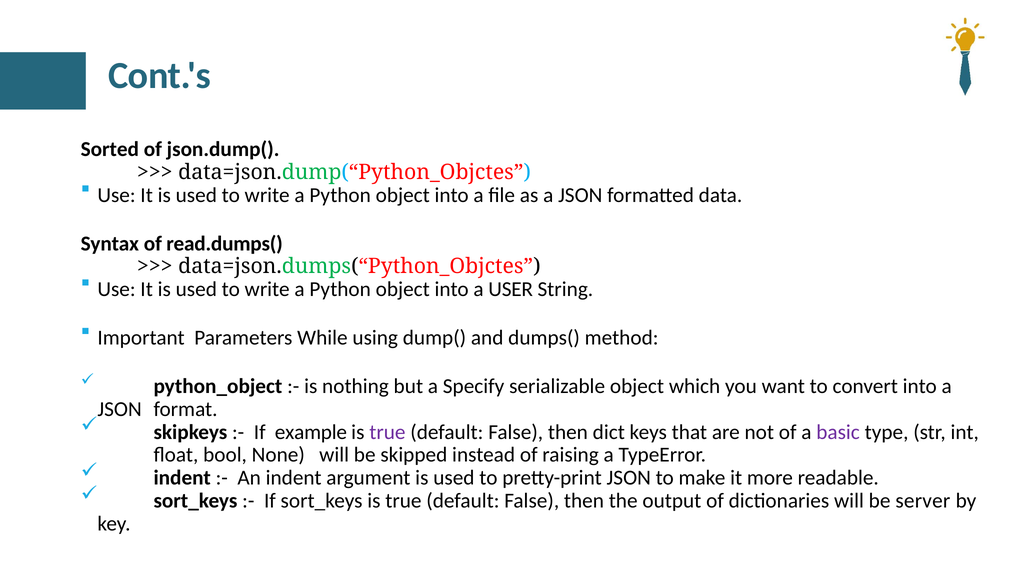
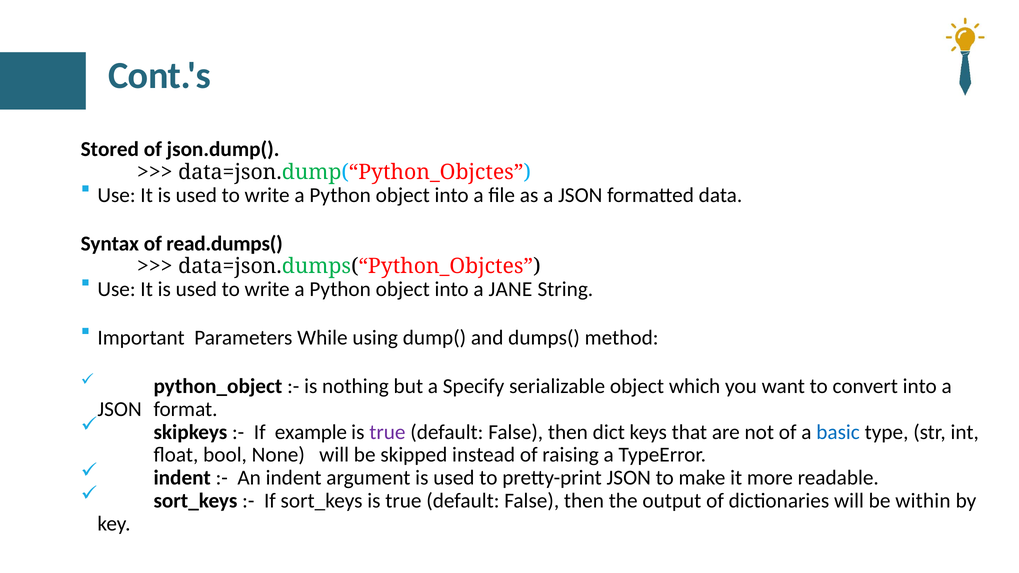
Sorted: Sorted -> Stored (110, 149)
USER: USER -> JANE (510, 289)
basic colour: purple -> blue (838, 432)
server: server -> within (923, 501)
